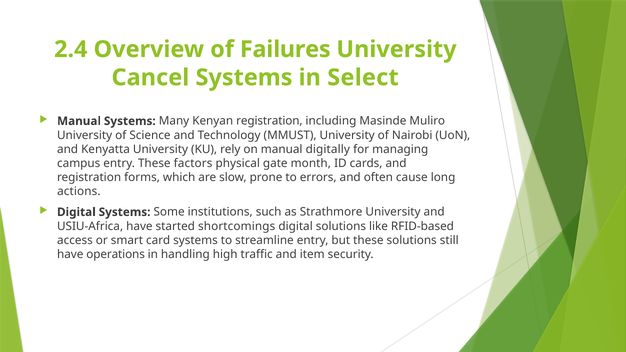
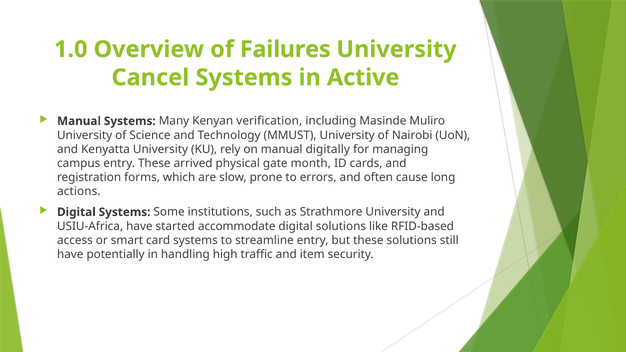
2.4: 2.4 -> 1.0 (71, 49)
Select: Select -> Active (363, 78)
Kenyan registration: registration -> verification (269, 121)
factors: factors -> arrived (193, 163)
shortcomings: shortcomings -> accommodate (237, 226)
operations: operations -> potentially (116, 254)
